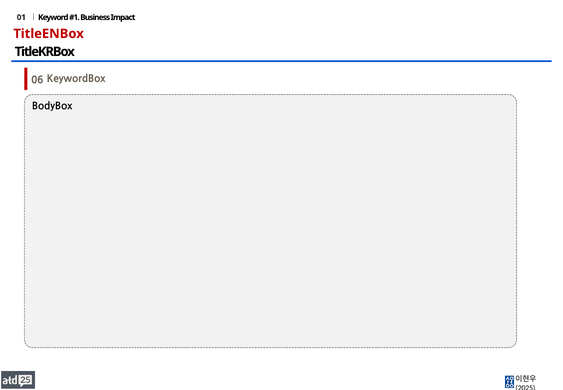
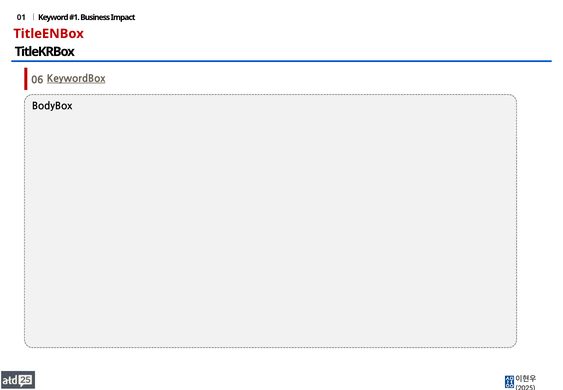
KeywordBox underline: none -> present (76, 79)
